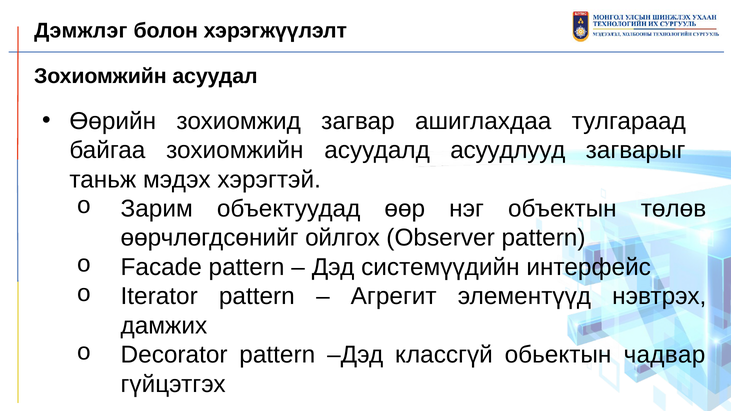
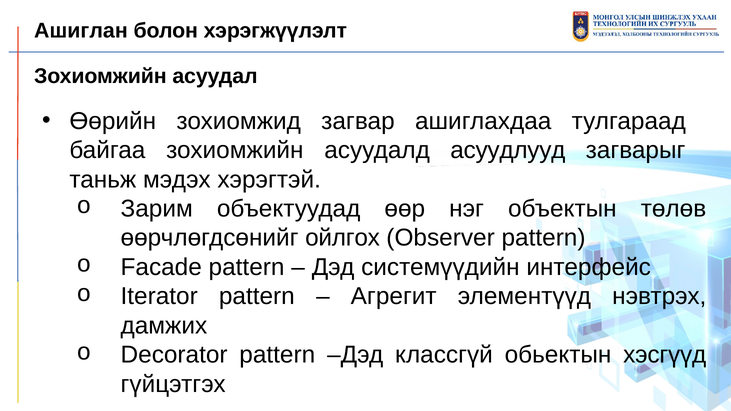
Дэмжлэг: Дэмжлэг -> Ашиглан (81, 31)
чадвар: чадвар -> хэсгүүд (665, 355)
